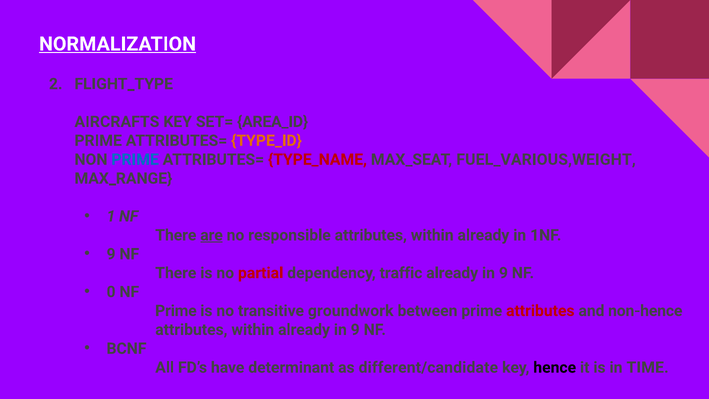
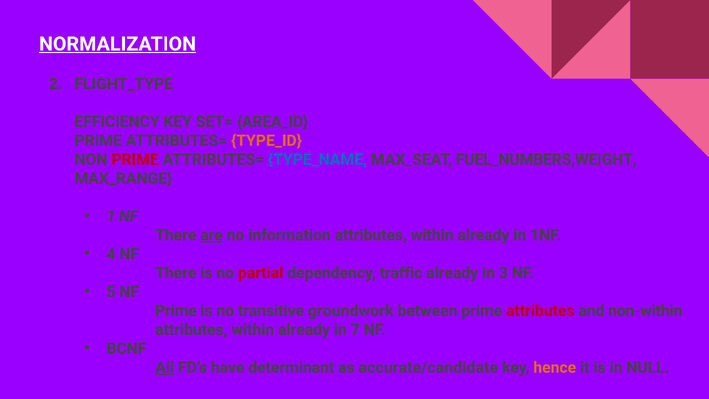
AIRCRAFTS: AIRCRAFTS -> EFFICIENCY (117, 122)
PRIME colour: blue -> red (135, 159)
TYPE_NAME colour: red -> blue (317, 159)
FUEL_VARIOUS,WEIGHT: FUEL_VARIOUS,WEIGHT -> FUEL_NUMBERS,WEIGHT (546, 159)
responsible: responsible -> information (289, 235)
9: 9 -> 4 (111, 254)
9: 9 -> 3 (503, 273)
0: 0 -> 5 (111, 292)
non-hence: non-hence -> non-within (645, 311)
9: 9 -> 7 (355, 330)
All underline: none -> present (165, 367)
different/candidate: different/candidate -> accurate/candidate (428, 367)
hence colour: black -> orange (555, 367)
TIME: TIME -> NULL (648, 367)
